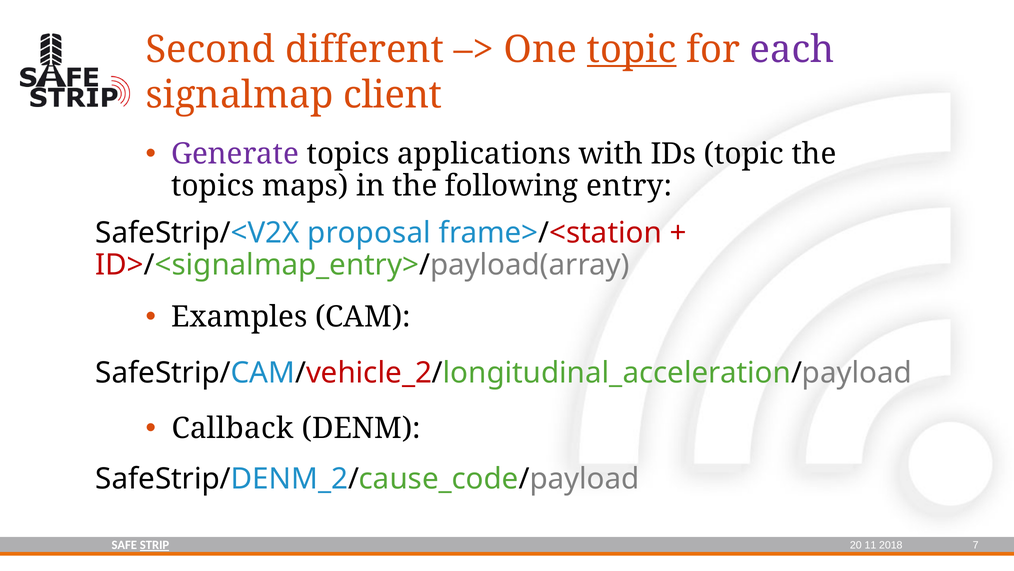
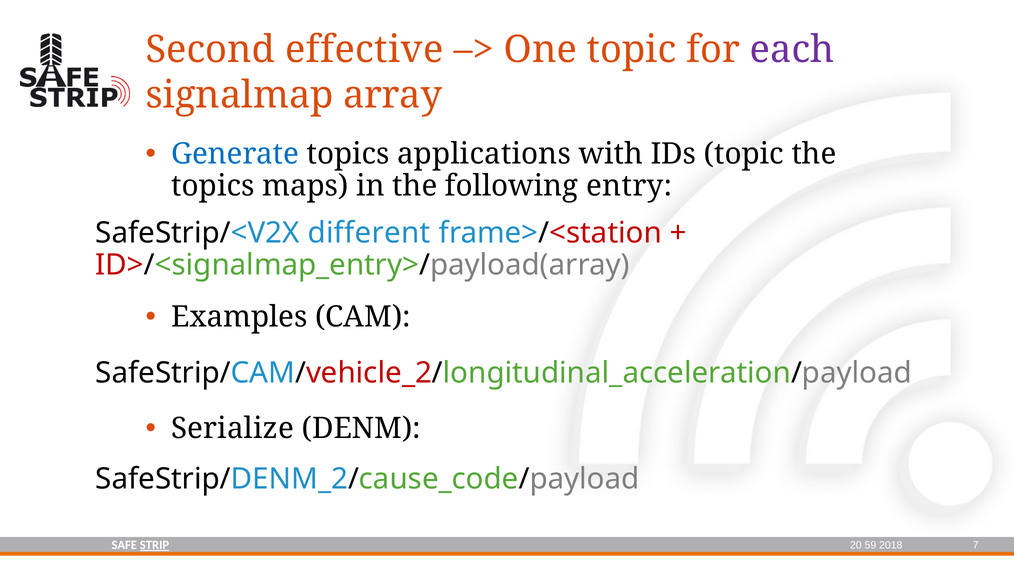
different: different -> effective (364, 50)
topic underline: present -> none (632, 50)
client: client -> array (393, 95)
Generate colour: purple -> blue (235, 154)
proposal: proposal -> different (369, 233)
Callback: Callback -> Serialize (233, 428)
11: 11 -> 59 (870, 545)
